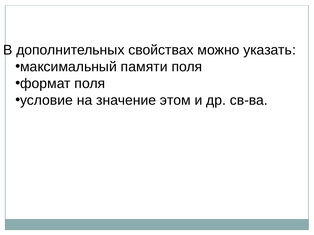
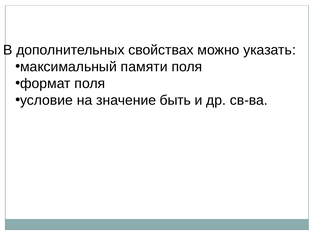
этом: этом -> быть (175, 100)
